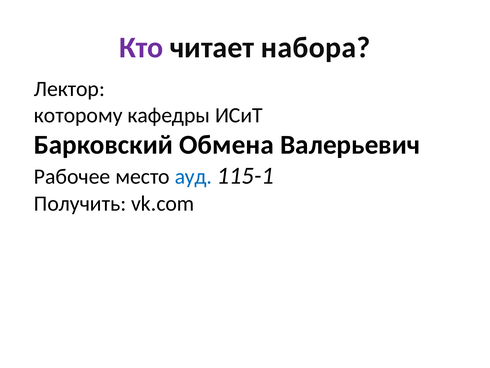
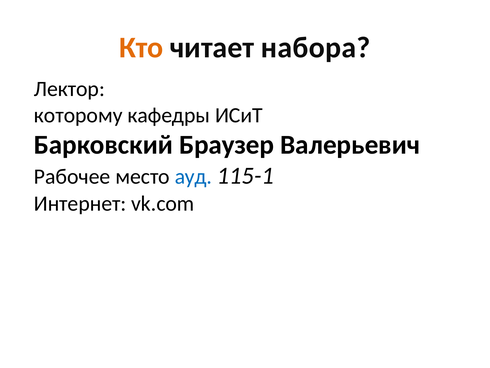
Кто colour: purple -> orange (141, 47)
Обмена: Обмена -> Браузер (227, 145)
Получить: Получить -> Интернет (80, 203)
